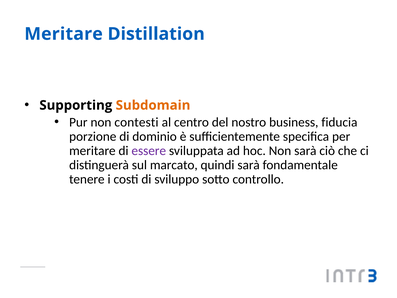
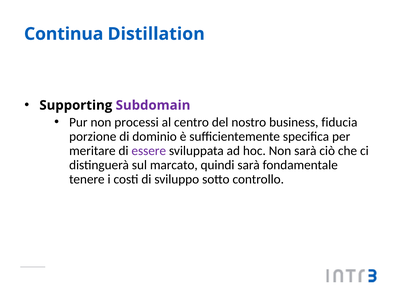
Meritare: Meritare -> Continua (64, 34)
Subdomain colour: orange -> purple (153, 105)
contesti: contesti -> processi (137, 122)
